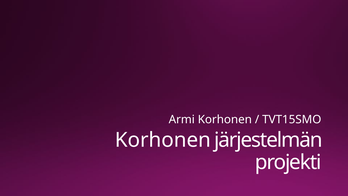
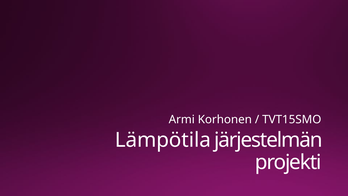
Korhonen: Korhonen -> Lämpötila (163, 140)
